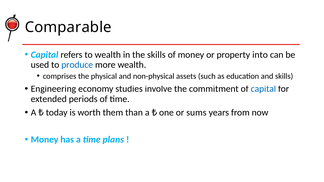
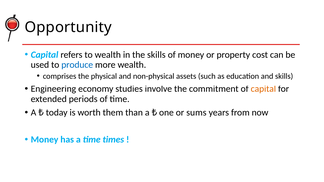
Comparable: Comparable -> Opportunity (68, 27)
into: into -> cost (260, 55)
capital colour: blue -> orange (263, 89)
plans: plans -> times (113, 140)
